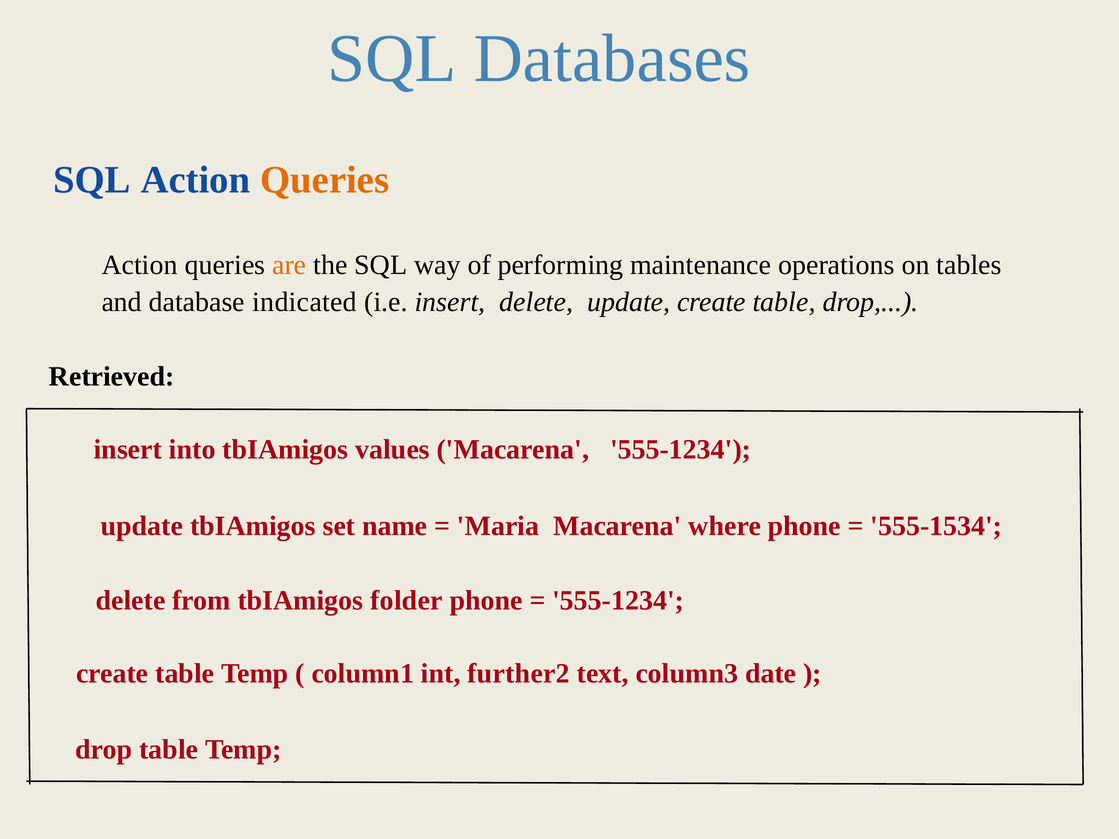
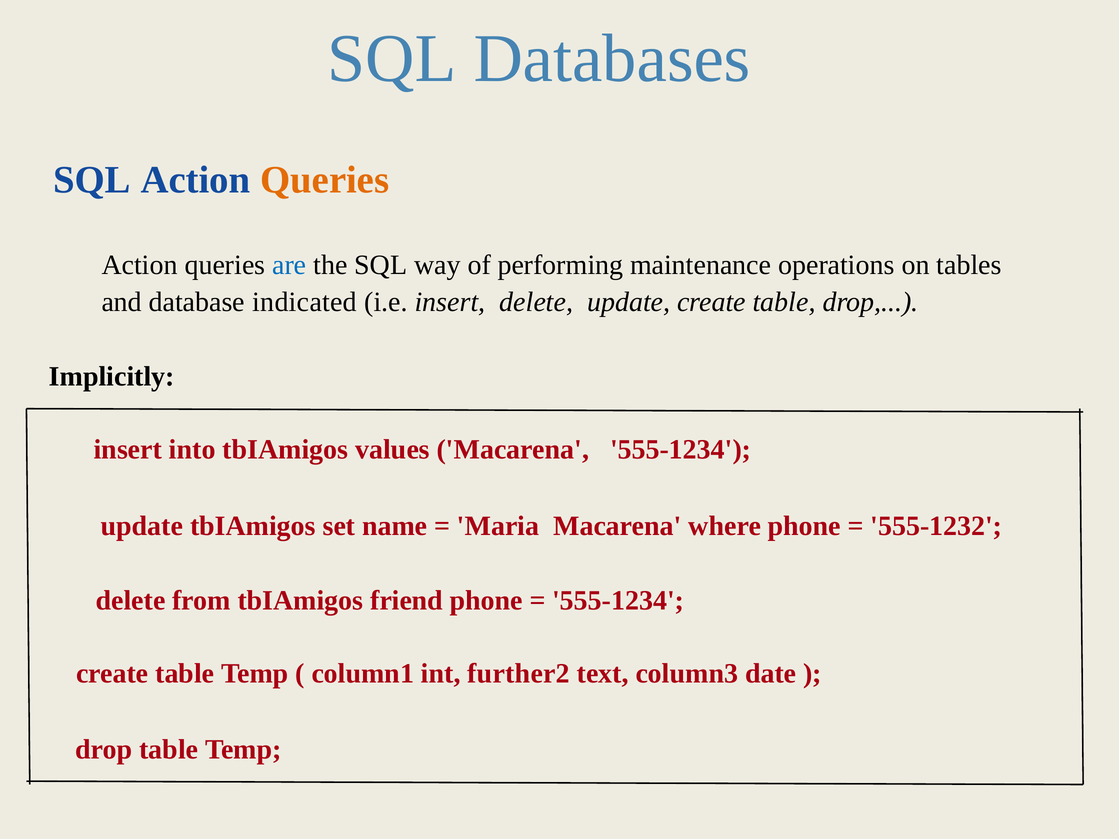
are colour: orange -> blue (289, 265)
Retrieved: Retrieved -> Implicitly (112, 377)
555-1534: 555-1534 -> 555-1232 (936, 526)
folder: folder -> friend (407, 601)
